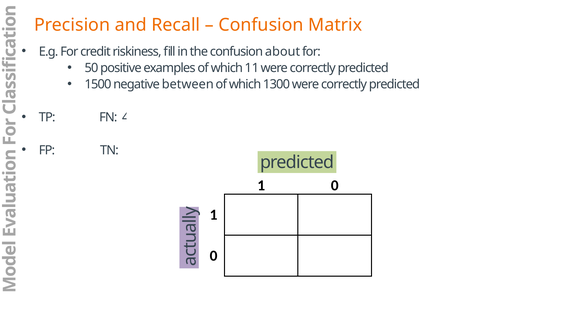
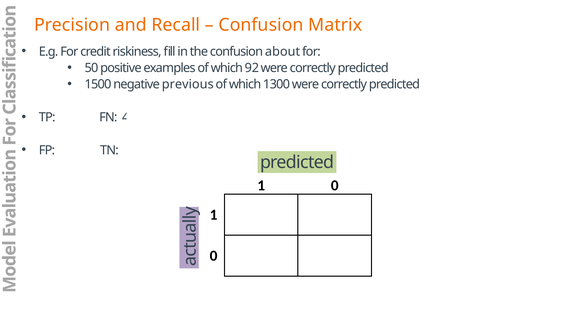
11: 11 -> 92 (252, 68)
between: between -> previous (188, 84)
